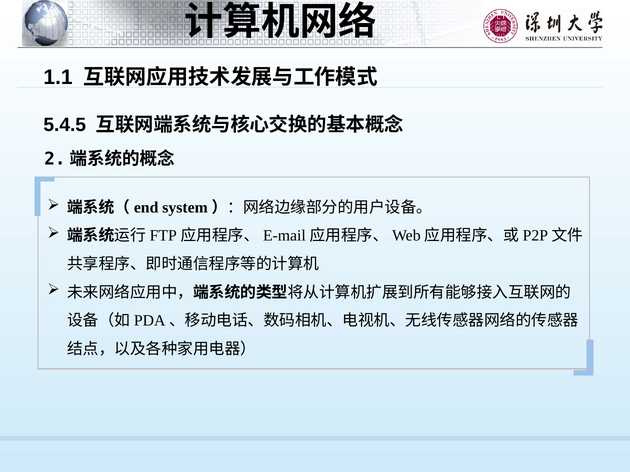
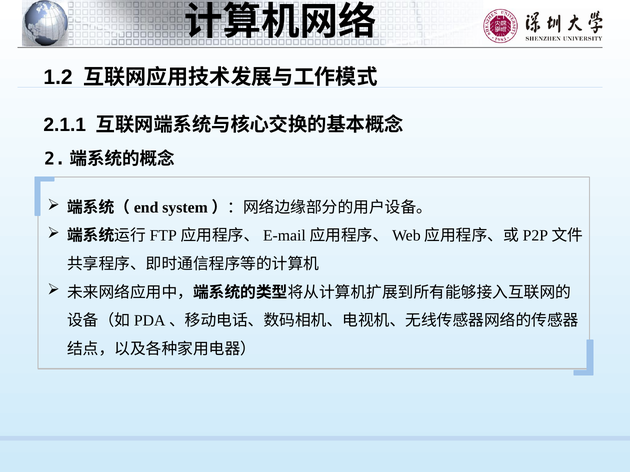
1.1: 1.1 -> 1.2 (58, 78)
5.4.5: 5.4.5 -> 2.1.1 (65, 125)
